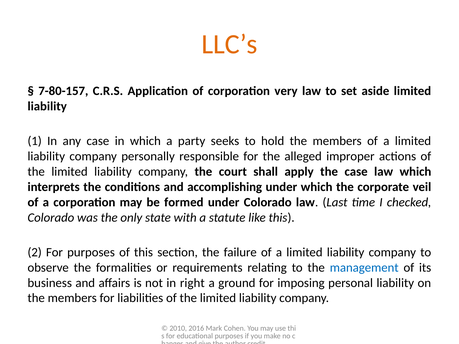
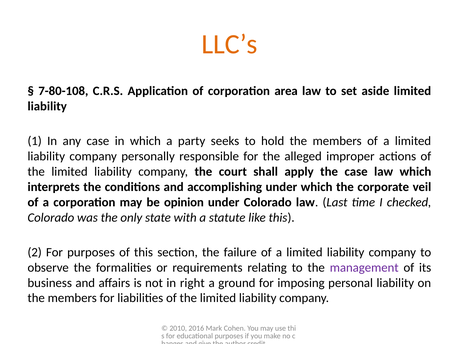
7-80-157: 7-80-157 -> 7-80-108 (63, 91)
very: very -> area (286, 91)
formed: formed -> opinion (184, 202)
management colour: blue -> purple (364, 268)
